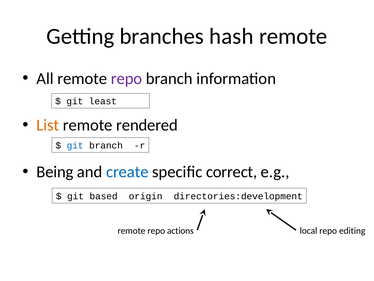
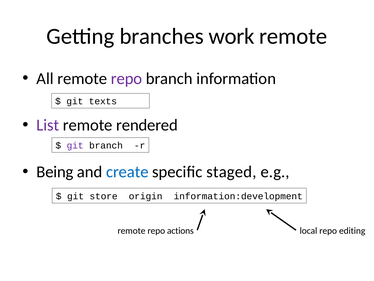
hash: hash -> work (232, 36)
least: least -> texts (103, 101)
List colour: orange -> purple (48, 125)
git colour: blue -> purple (75, 145)
correct: correct -> staged (231, 172)
based: based -> store (104, 196)
directories:development: directories:development -> information:development (238, 196)
